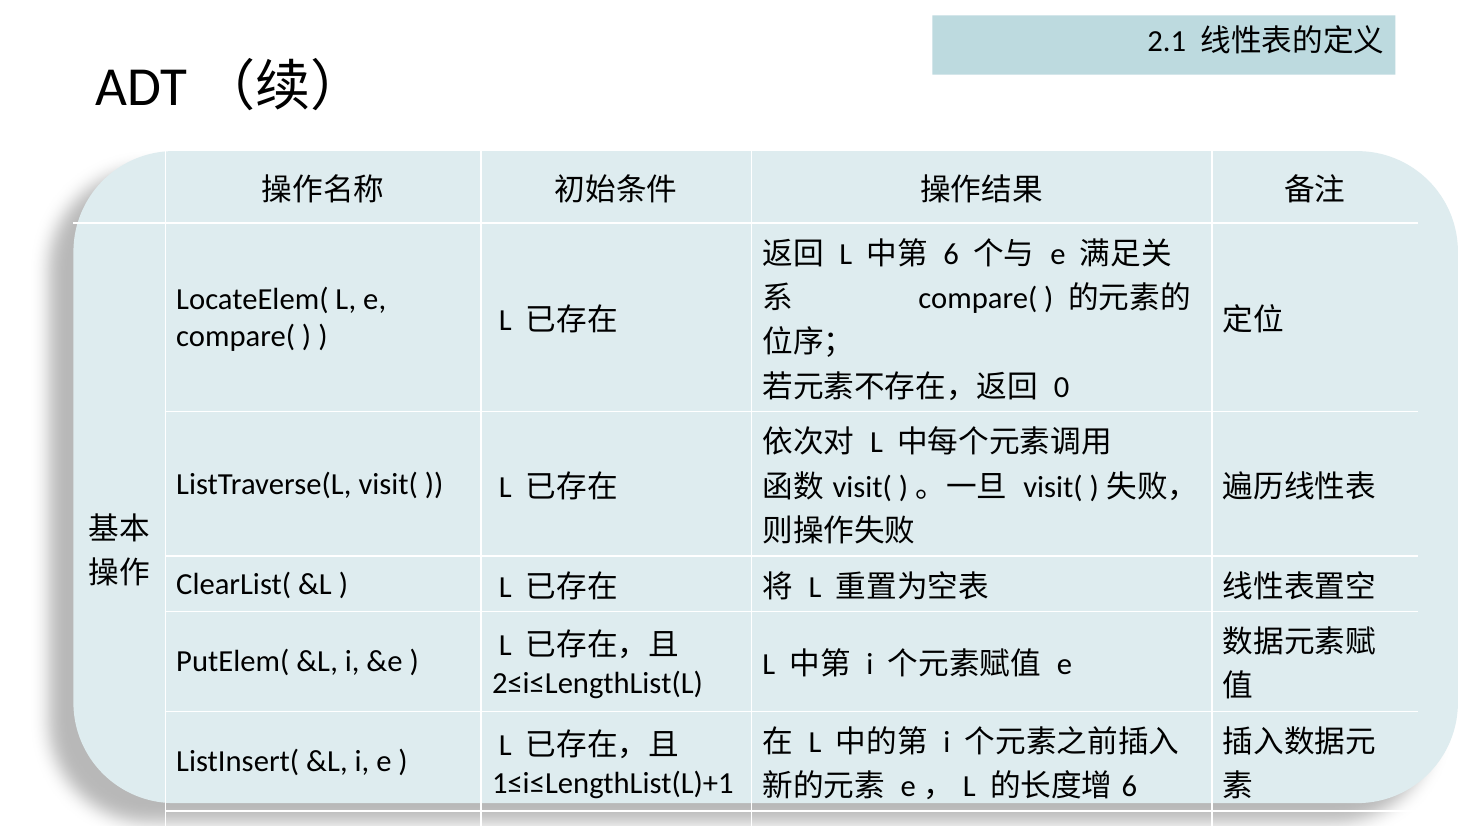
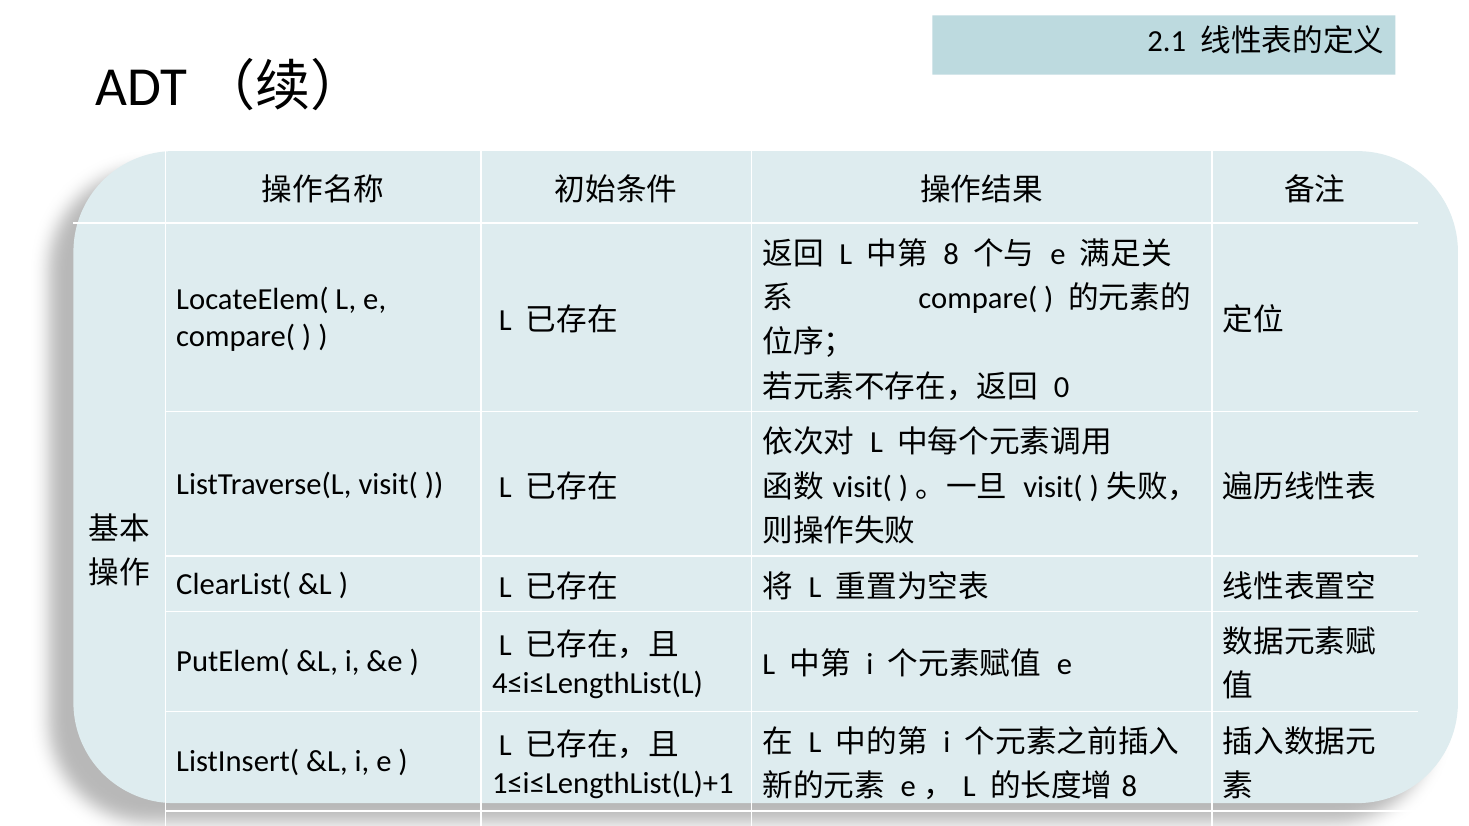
6: 6 -> 8 (951, 254)
2≤i≤LengthList(L: 2≤i≤LengthList(L -> 4≤i≤LengthList(L (597, 684)
6: 6 -> 8 (1129, 787)
